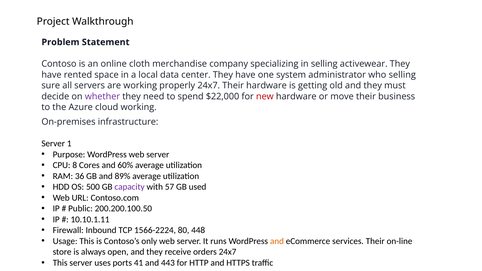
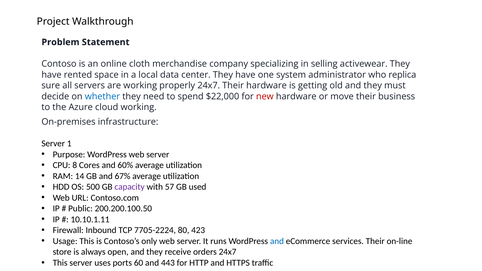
who selling: selling -> replica (402, 75)
whether colour: purple -> blue (102, 96)
36: 36 -> 14 (80, 176)
89%: 89% -> 67% (123, 176)
1566-2224: 1566-2224 -> 7705-2224 (155, 230)
448: 448 -> 423 (198, 230)
and colour: orange -> blue (277, 241)
41: 41 -> 60 (139, 263)
